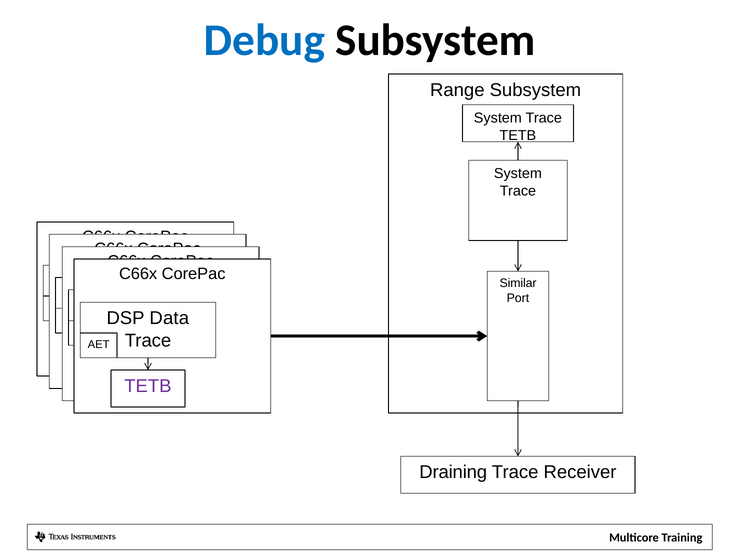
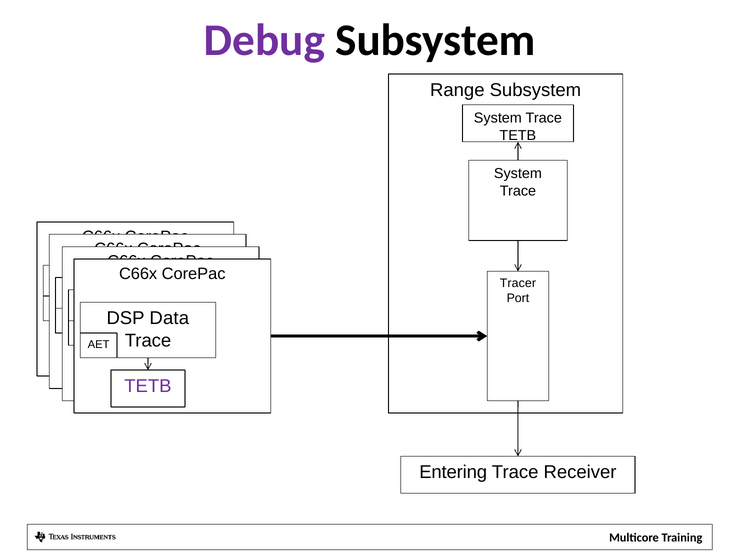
Debug colour: blue -> purple (264, 40)
Similar: Similar -> Tracer (518, 283)
Draining: Draining -> Entering (453, 472)
